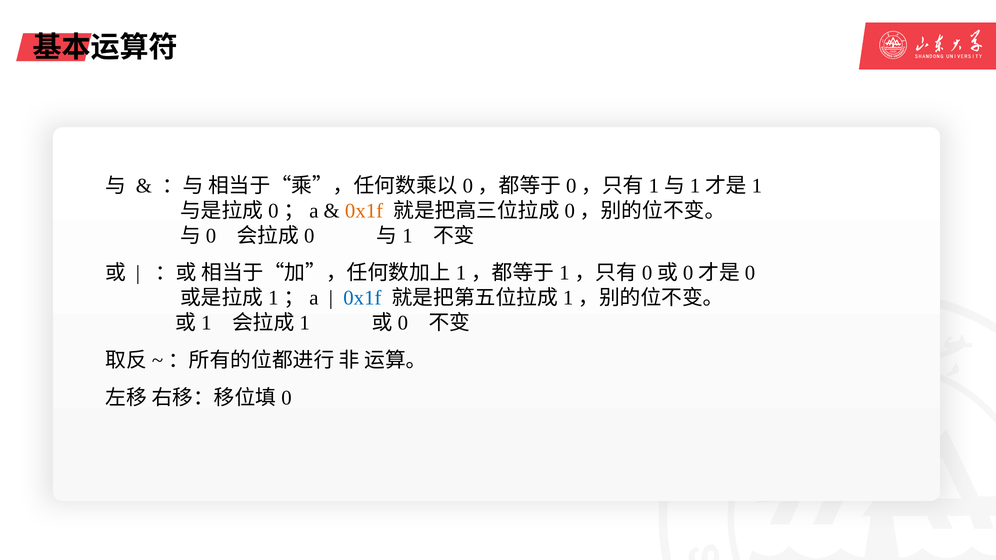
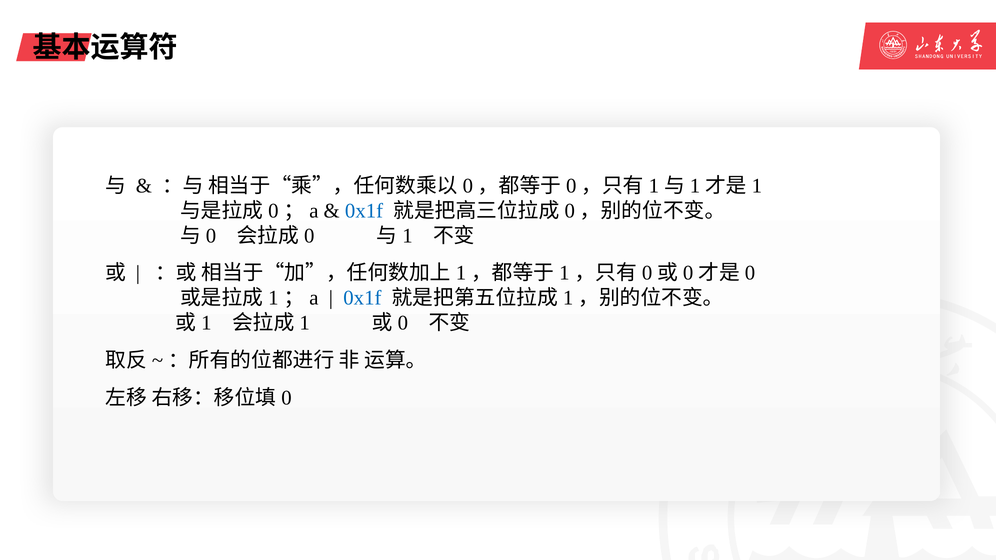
0x1f colour: orange -> blue (364, 211)
